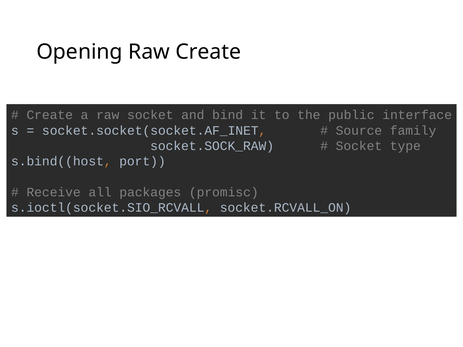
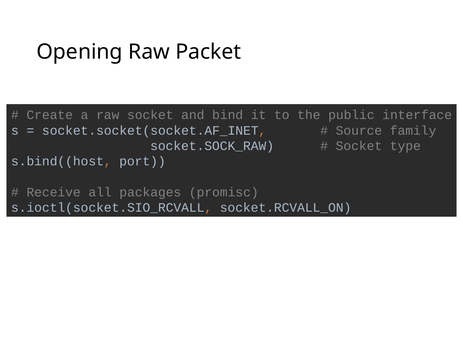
Raw Create: Create -> Packet (208, 52)
